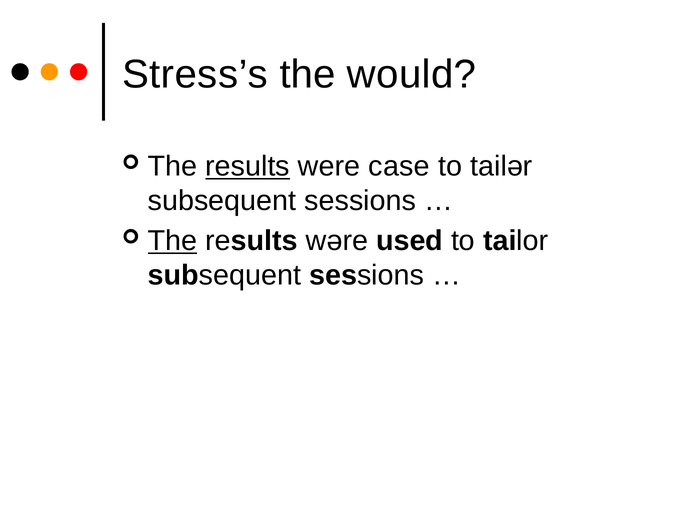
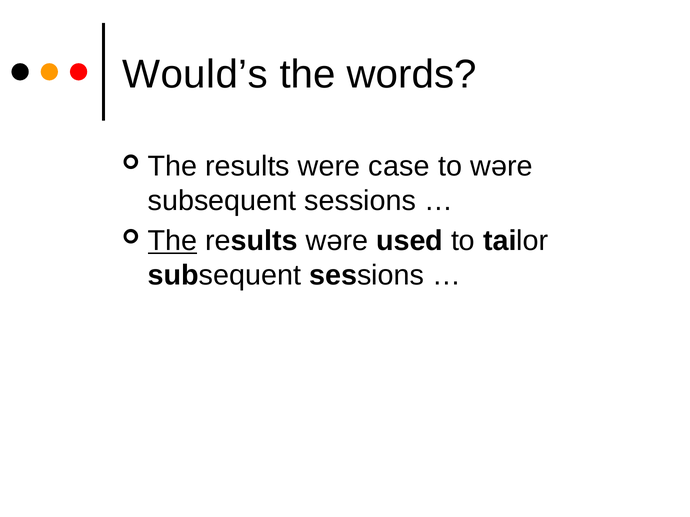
Stress’s: Stress’s -> Would’s (195, 75)
would: would -> words (412, 75)
results underline: present -> none (248, 166)
to tailər: tailər -> wəre (501, 166)
